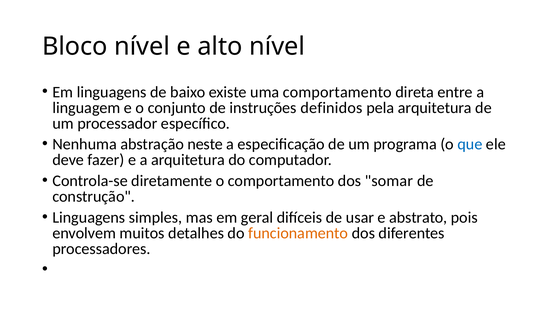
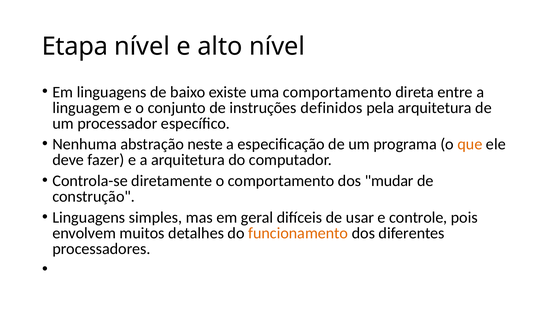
Bloco: Bloco -> Etapa (75, 46)
que colour: blue -> orange (470, 144)
somar: somar -> mudar (389, 181)
abstrato: abstrato -> controle (418, 217)
